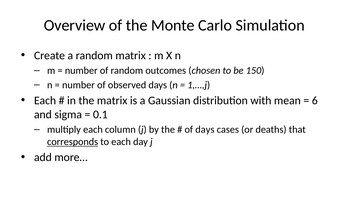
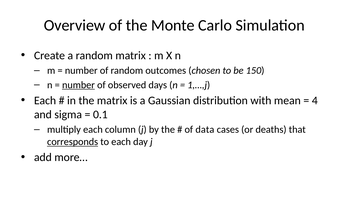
number underline: none -> present (78, 85)
6: 6 -> 4 (315, 100)
of days: days -> data (205, 129)
